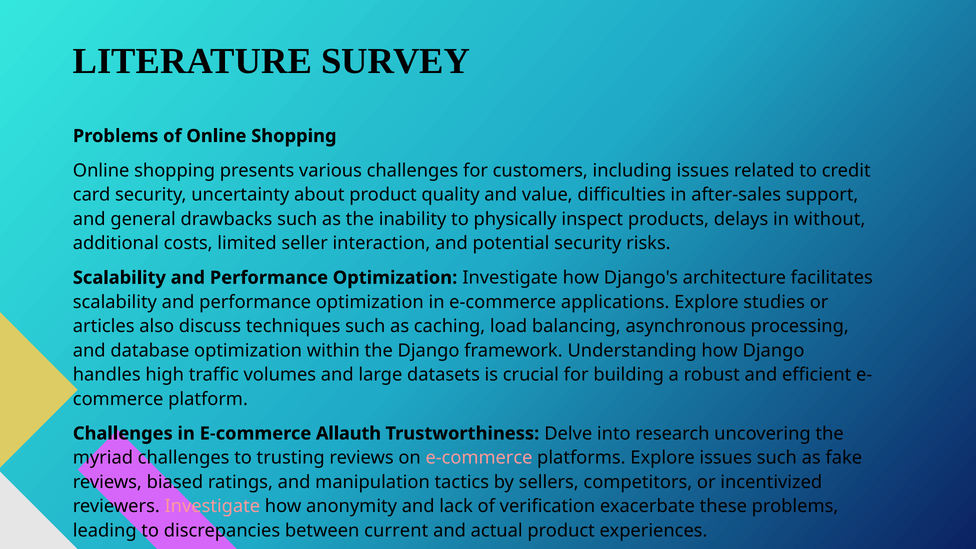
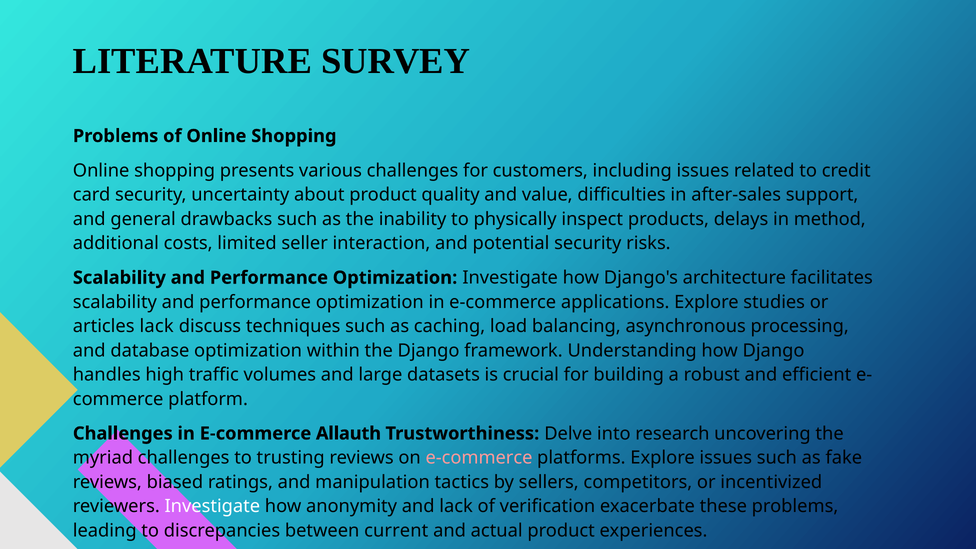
without: without -> method (830, 219)
articles also: also -> lack (157, 326)
Investigate colour: pink -> white (212, 506)
